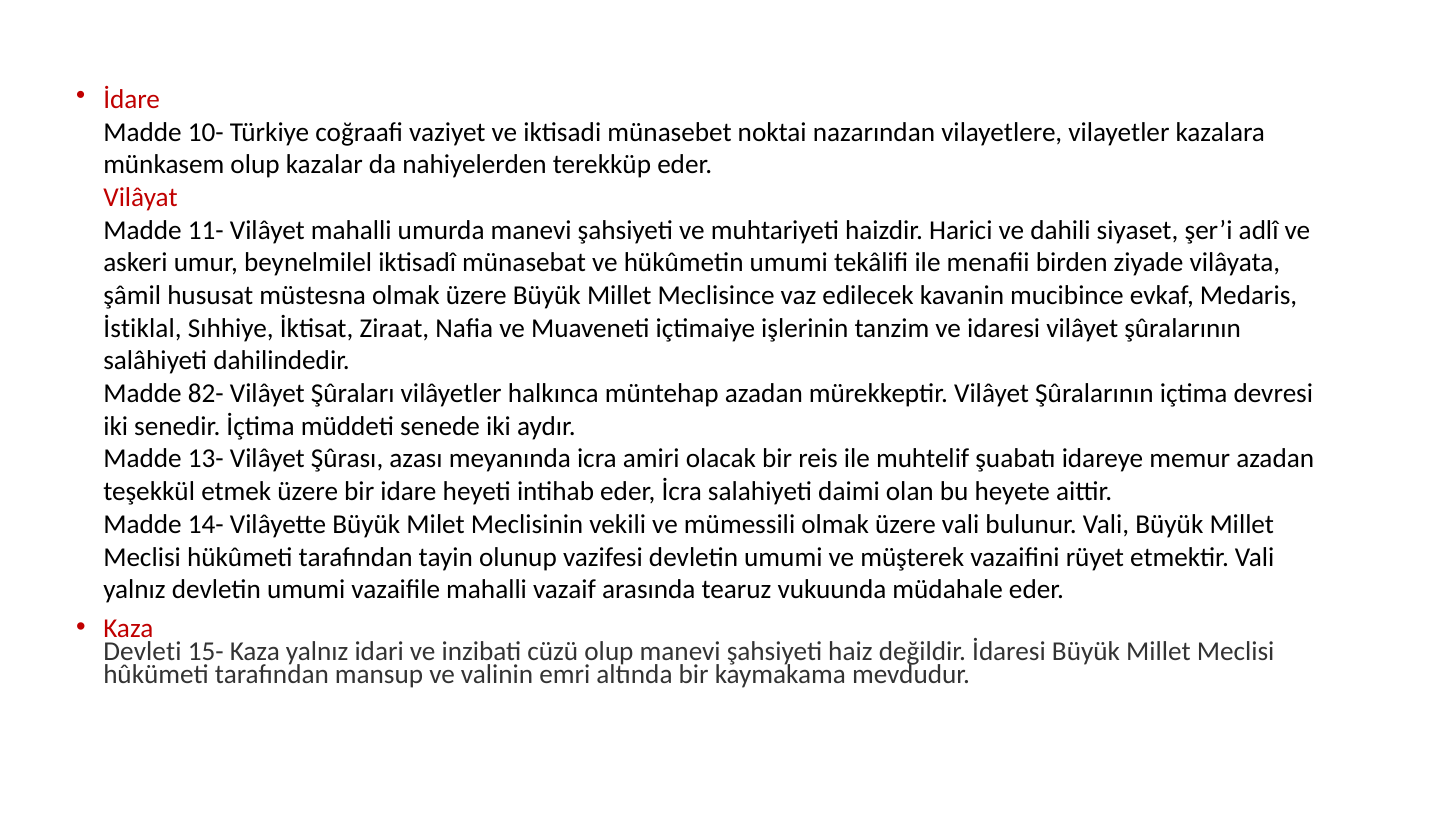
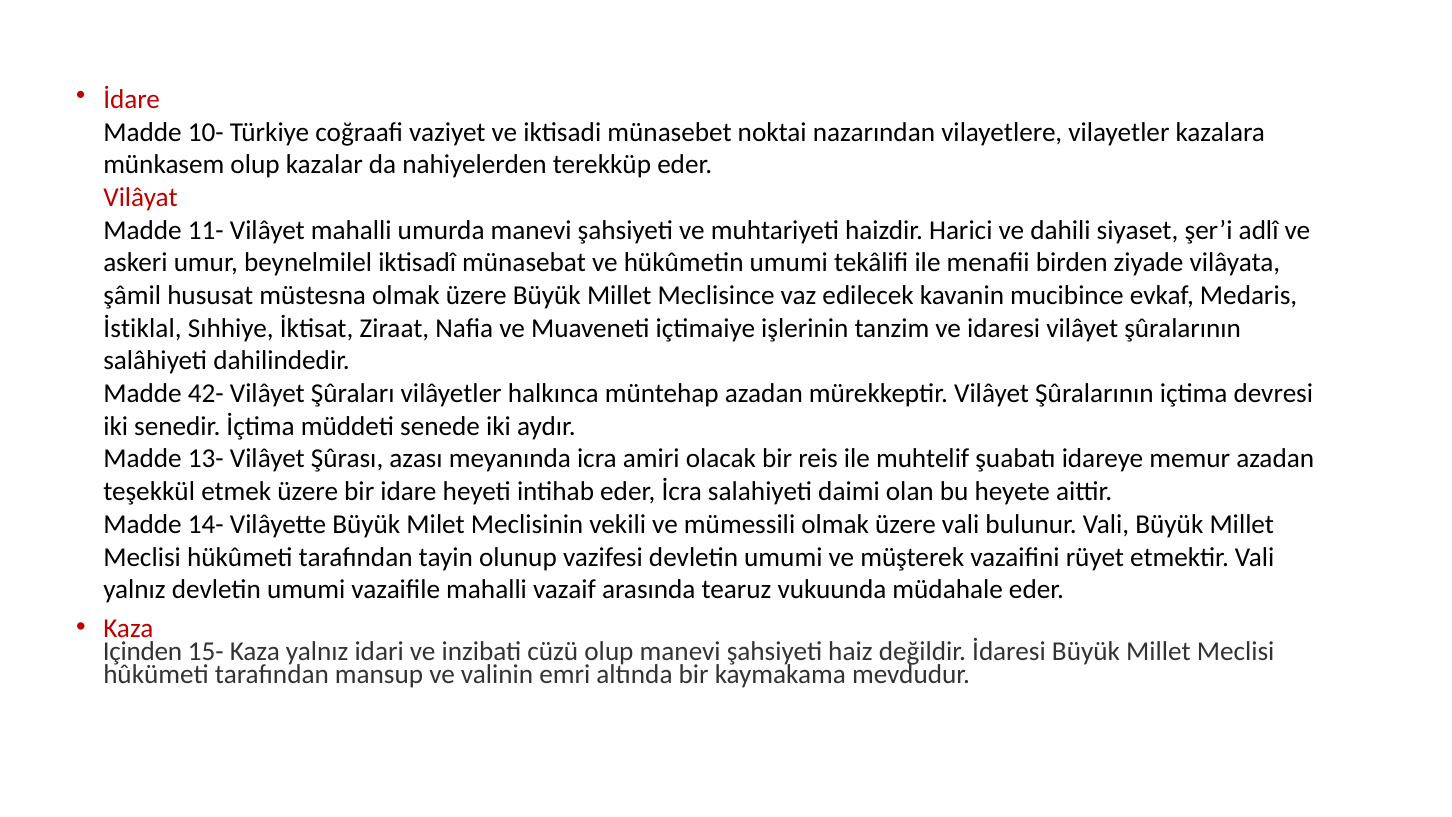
82-: 82- -> 42- (206, 394)
Devleti: Devleti -> Içinden (143, 651)
